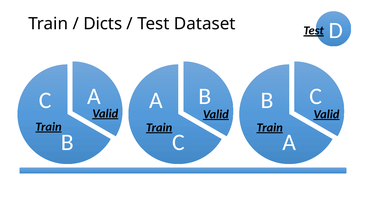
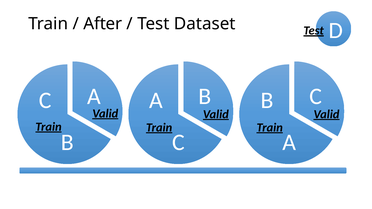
Dicts: Dicts -> After (103, 24)
